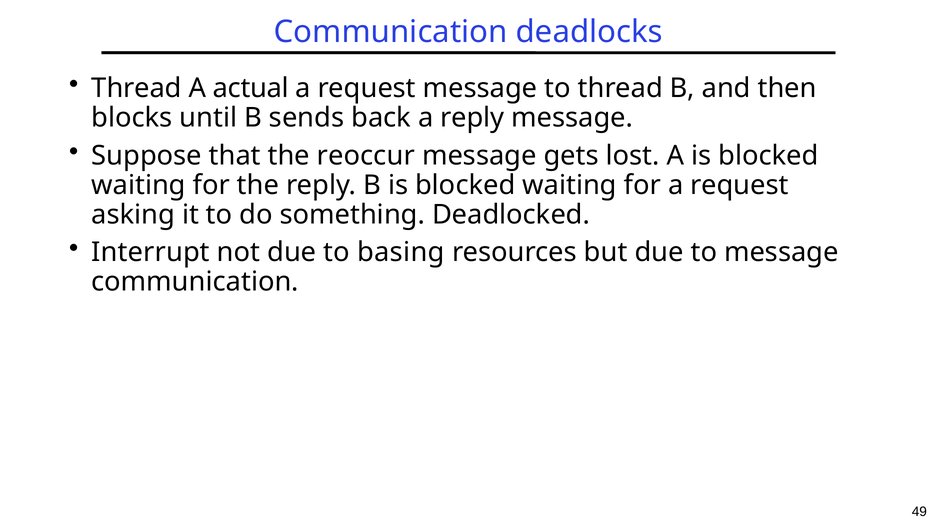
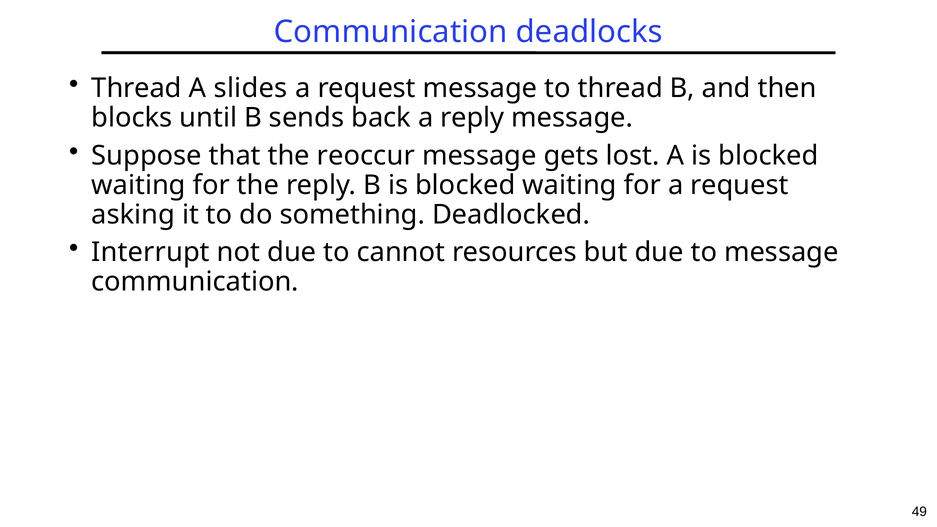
actual: actual -> slides (251, 88)
basing: basing -> cannot (401, 252)
